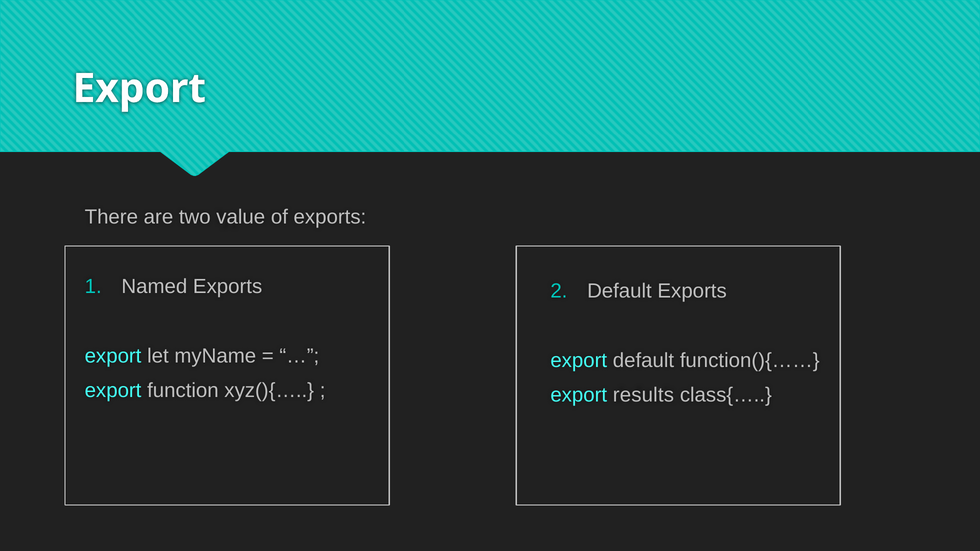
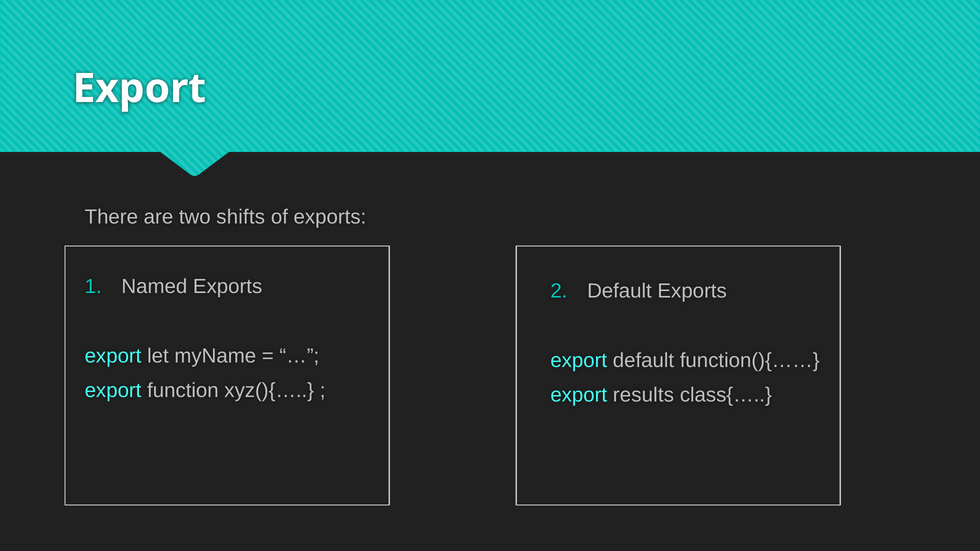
value: value -> shifts (241, 217)
